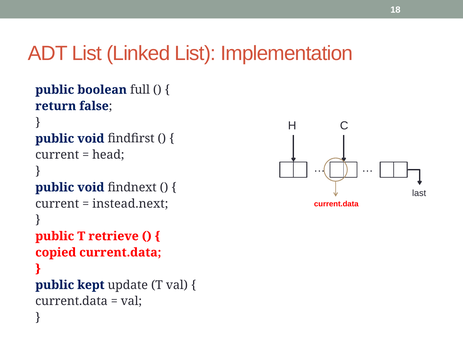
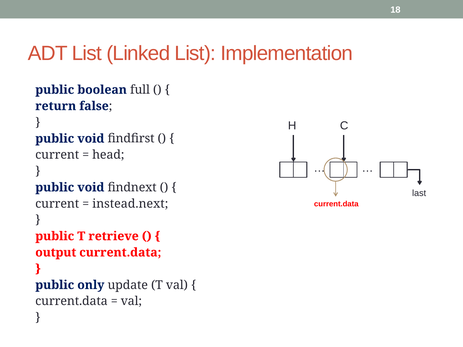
copied: copied -> output (56, 253)
kept: kept -> only (91, 285)
